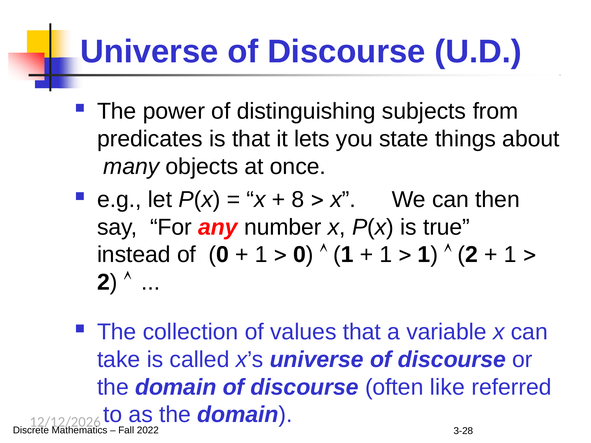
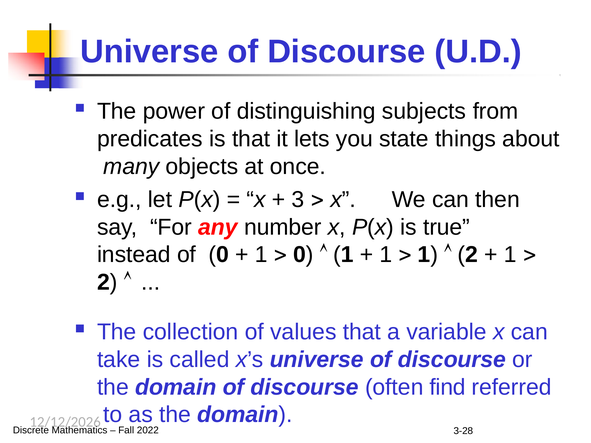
8: 8 -> 3 (298, 200)
like: like -> find (448, 387)
